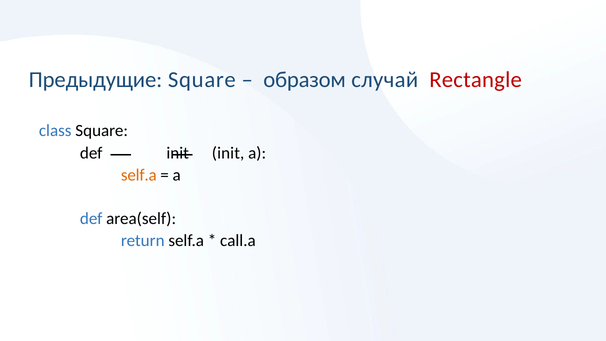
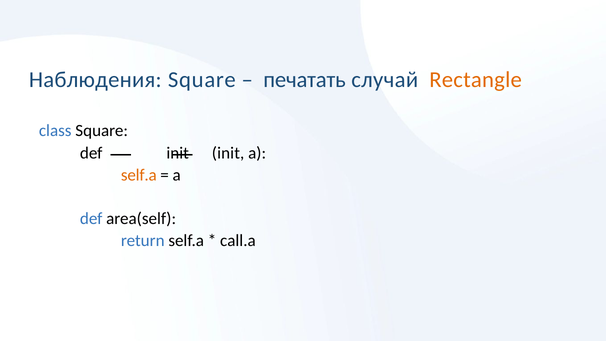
Предыдущие: Предыдущие -> Наблюдения (95, 80)
образом: образом -> печатать (305, 80)
Rectangle colour: red -> orange (476, 80)
